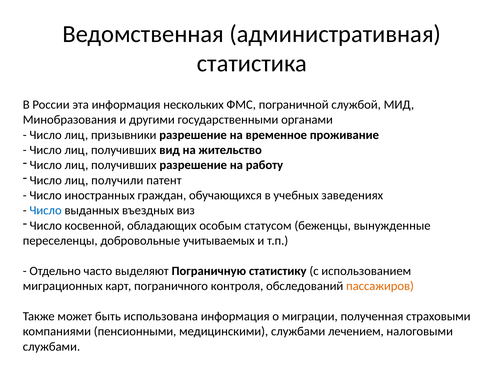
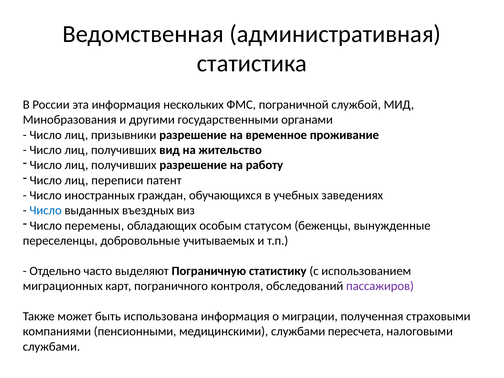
получили: получили -> переписи (117, 180)
косвенной: косвенной -> перемены (94, 226)
пассажиров colour: orange -> purple (380, 286)
лечением: лечением -> пересчета (356, 331)
